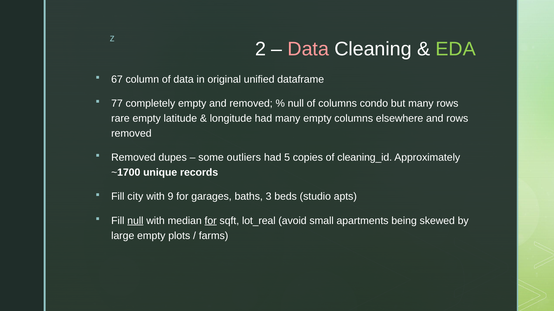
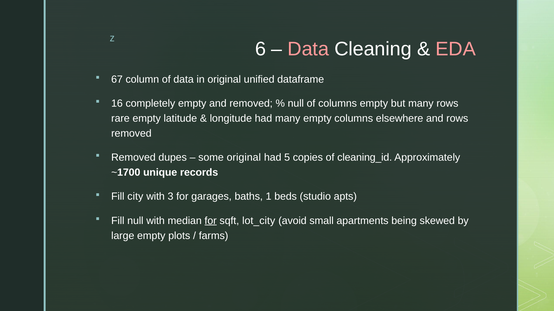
2: 2 -> 6 (260, 49)
EDA colour: light green -> pink (456, 49)
77: 77 -> 16 (117, 104)
columns condo: condo -> empty (374, 104)
some outliers: outliers -> original (244, 158)
9: 9 -> 3 (171, 197)
3: 3 -> 1 (269, 197)
null underline: present -> none (135, 221)
lot_real: lot_real -> lot_city (259, 221)
